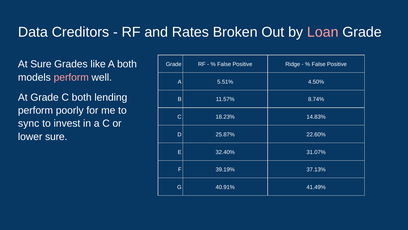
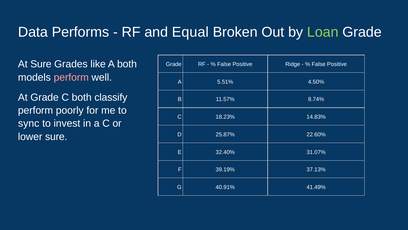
Creditors: Creditors -> Performs (80, 32)
Rates: Rates -> Equal (190, 32)
Loan colour: pink -> light green (323, 32)
lending: lending -> classify (111, 97)
